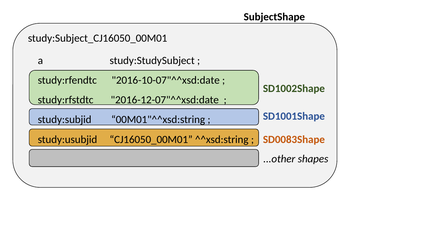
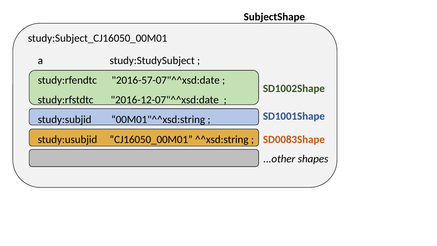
2016-10-07"^^xsd:date: 2016-10-07"^^xsd:date -> 2016-57-07"^^xsd:date (166, 80)
